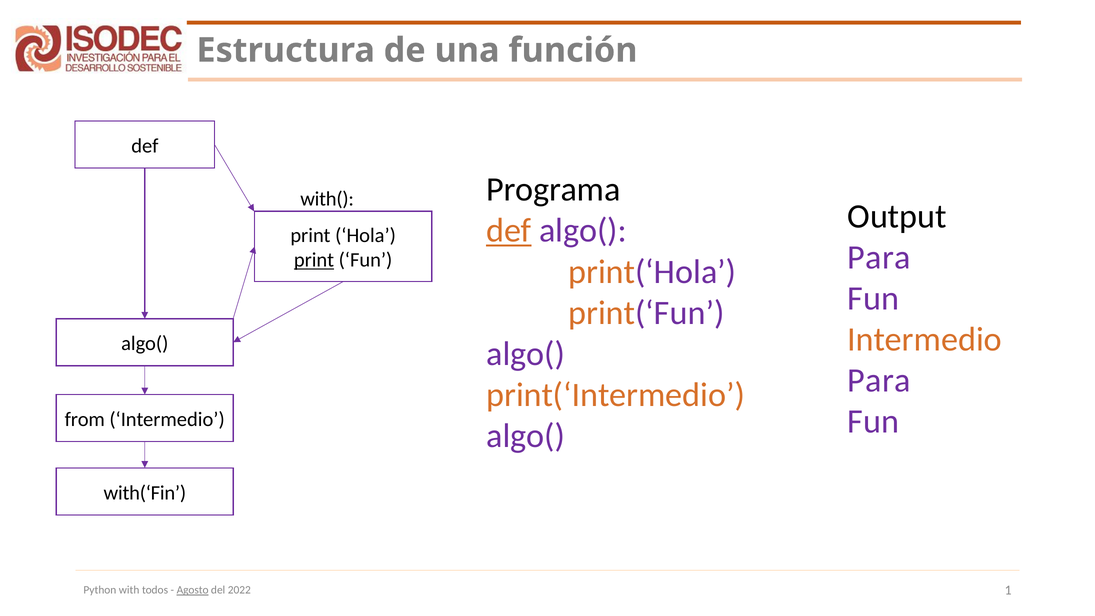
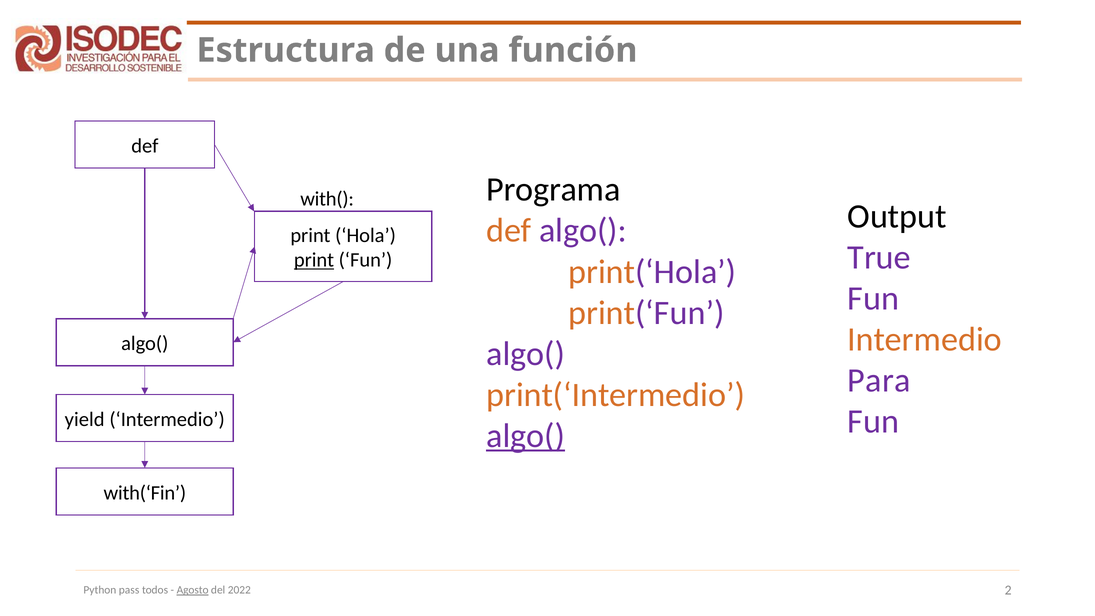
def underline: present -> none (509, 231)
Para: Para -> True (879, 257)
from: from -> yield (85, 419)
algo( underline: none -> present (526, 436)
with: with -> pass (129, 590)
1: 1 -> 2 (1008, 590)
